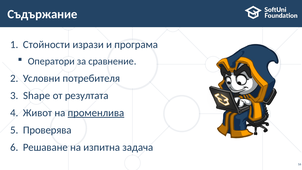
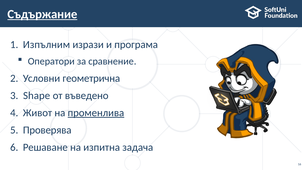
Съдържание underline: none -> present (42, 14)
Стойности: Стойности -> Изпълним (46, 45)
потребителя: потребителя -> геометрична (91, 78)
резултата: резултата -> въведено (87, 96)
